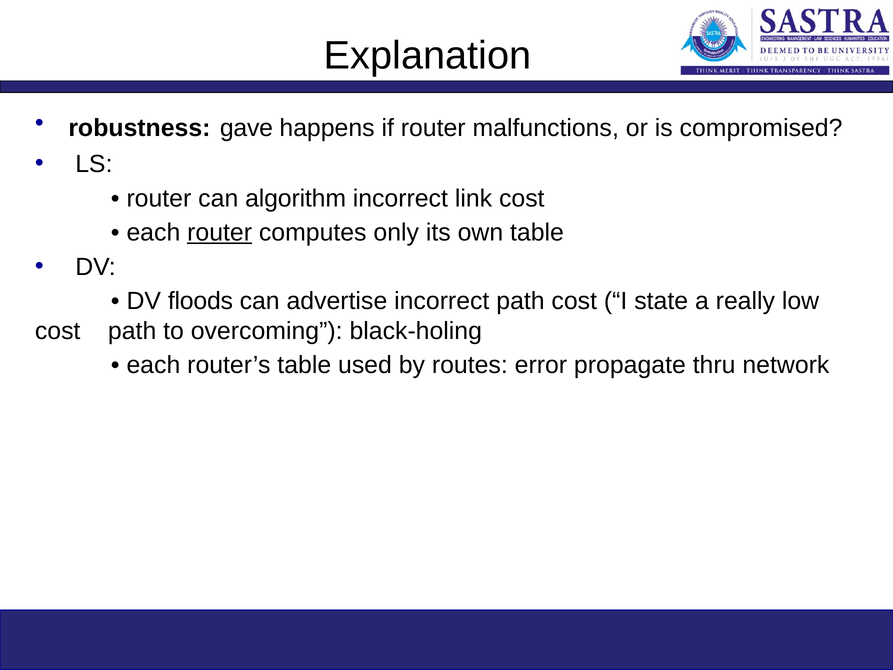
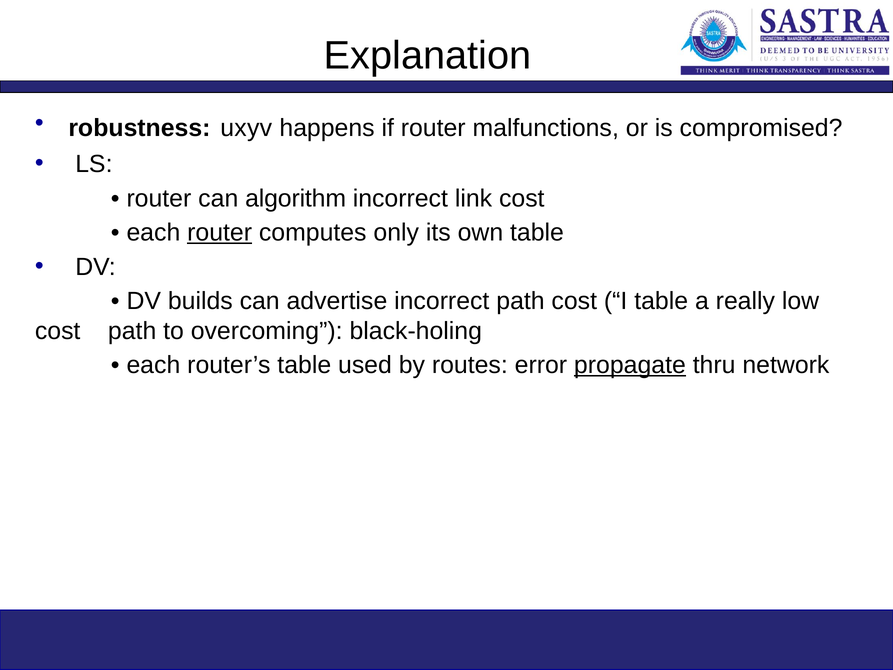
gave: gave -> uxyv (246, 128)
floods: floods -> builds (200, 301)
I state: state -> table (661, 301)
propagate underline: none -> present (630, 365)
